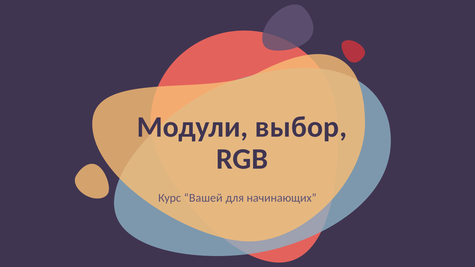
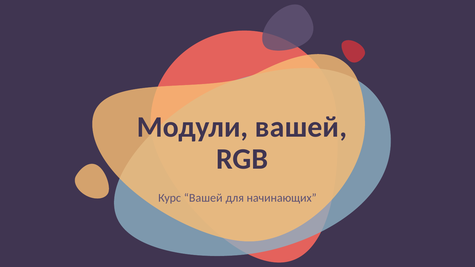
Модули выбор: выбор -> вашей (301, 127)
